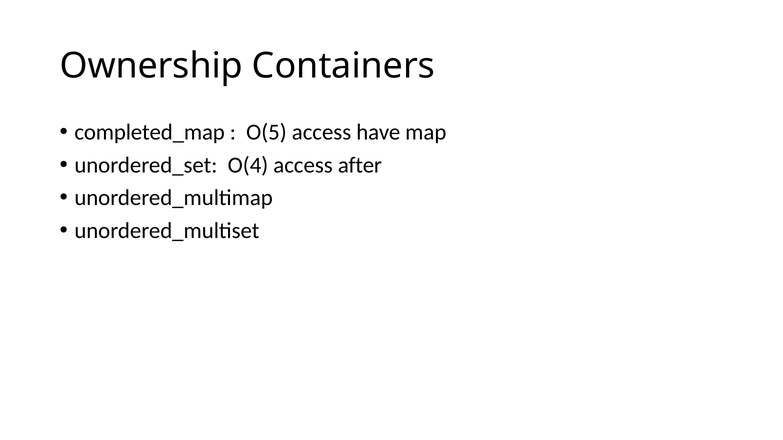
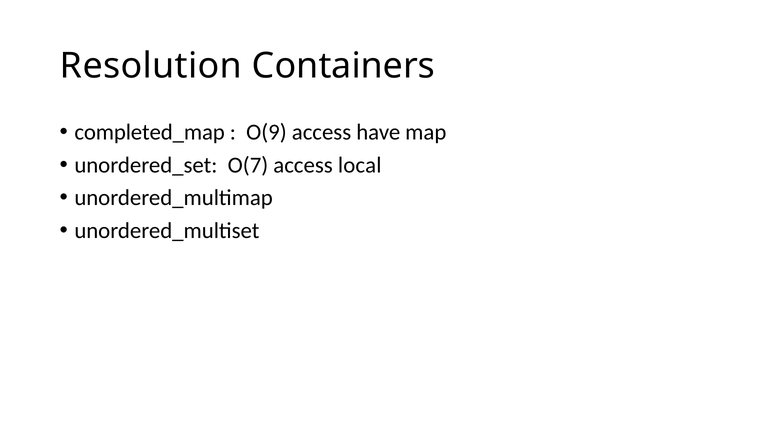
Ownership: Ownership -> Resolution (151, 66)
O(5: O(5 -> O(9 (266, 132)
O(4: O(4 -> O(7 (248, 165)
after: after -> local (360, 165)
